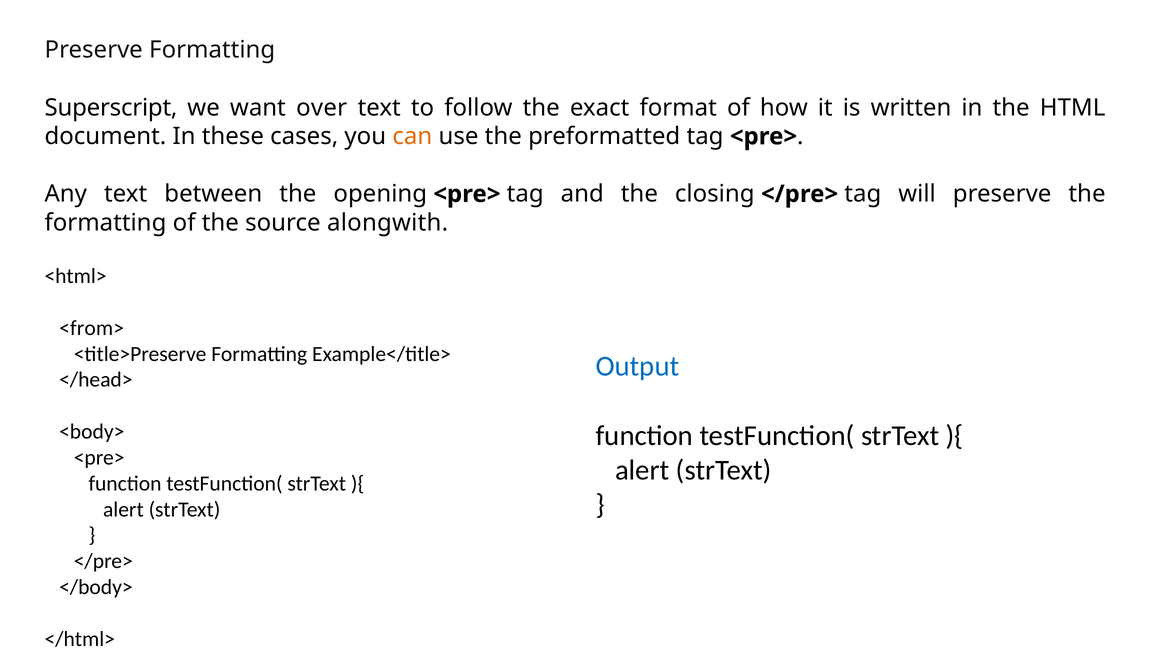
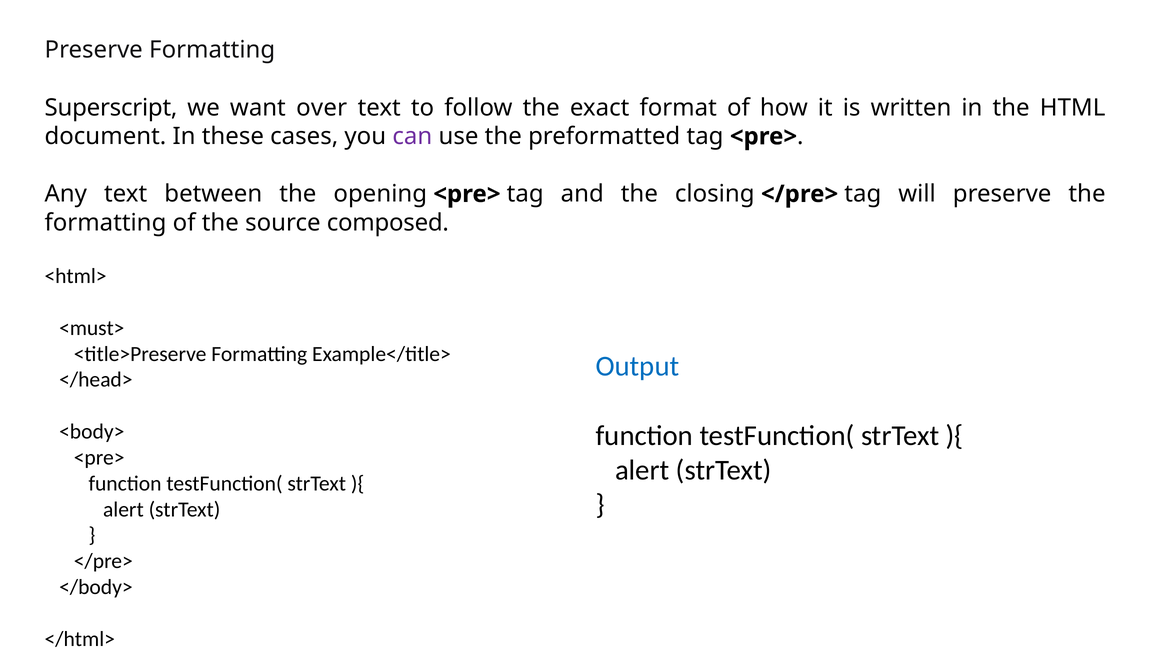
can colour: orange -> purple (412, 136)
alongwith: alongwith -> composed (388, 223)
<from>: <from> -> <must> (92, 328)
